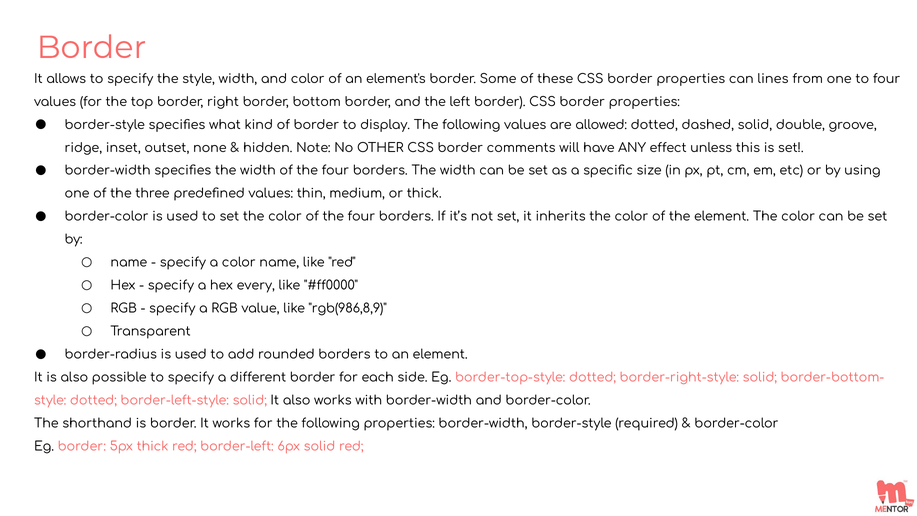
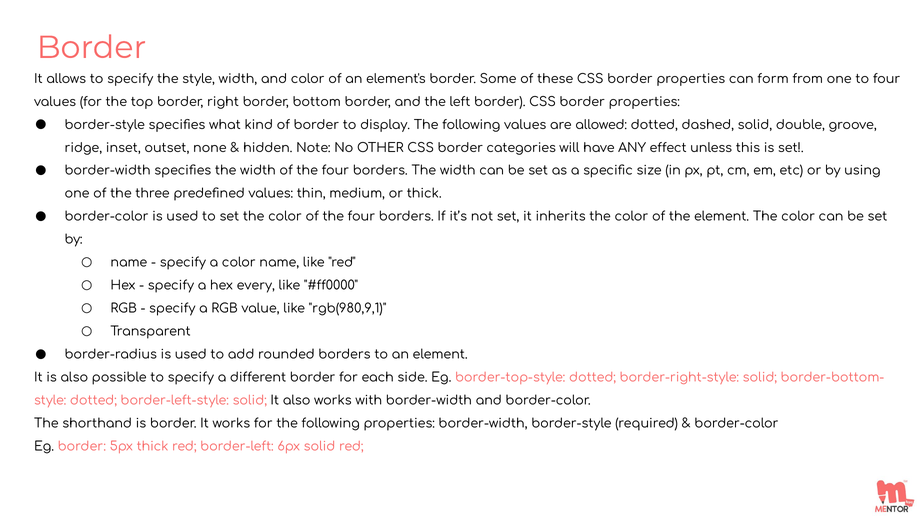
lines: lines -> form (773, 79)
comments: comments -> categories (521, 148)
rgb(986,8,9: rgb(986,8,9 -> rgb(980,9,1 (348, 308)
